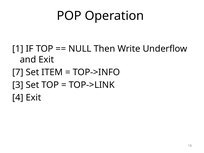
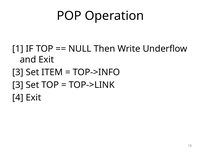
7: 7 -> 3 (18, 72)
